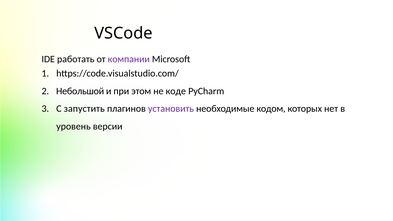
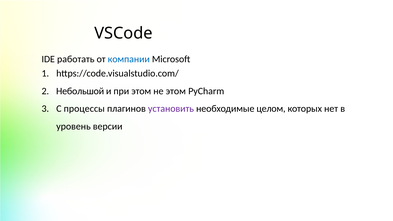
компании colour: purple -> blue (129, 59)
не коде: коде -> этом (176, 91)
запустить: запустить -> процессы (84, 109)
кодом: кодом -> целом (271, 109)
